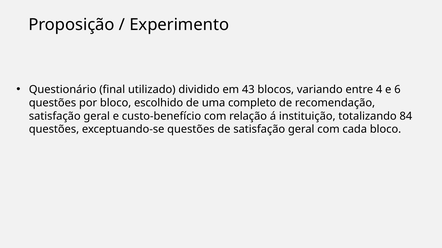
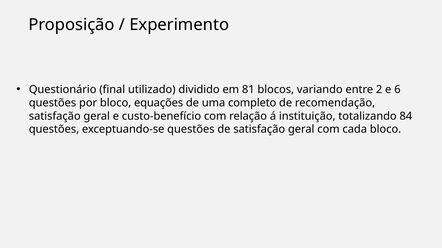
43: 43 -> 81 (248, 90)
4: 4 -> 2 (379, 90)
escolhido: escolhido -> equações (159, 103)
